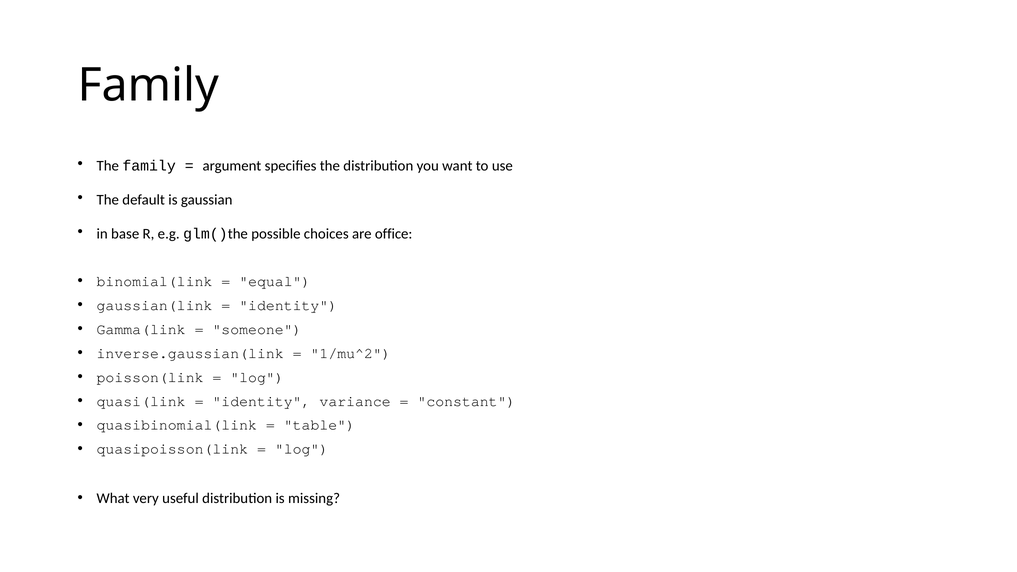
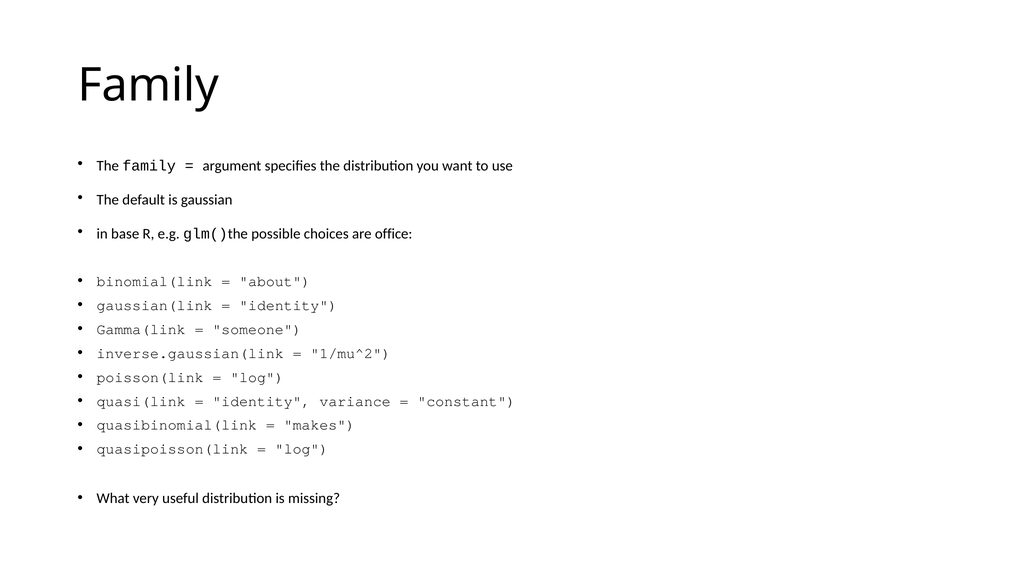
equal: equal -> about (275, 281)
table: table -> makes (319, 425)
